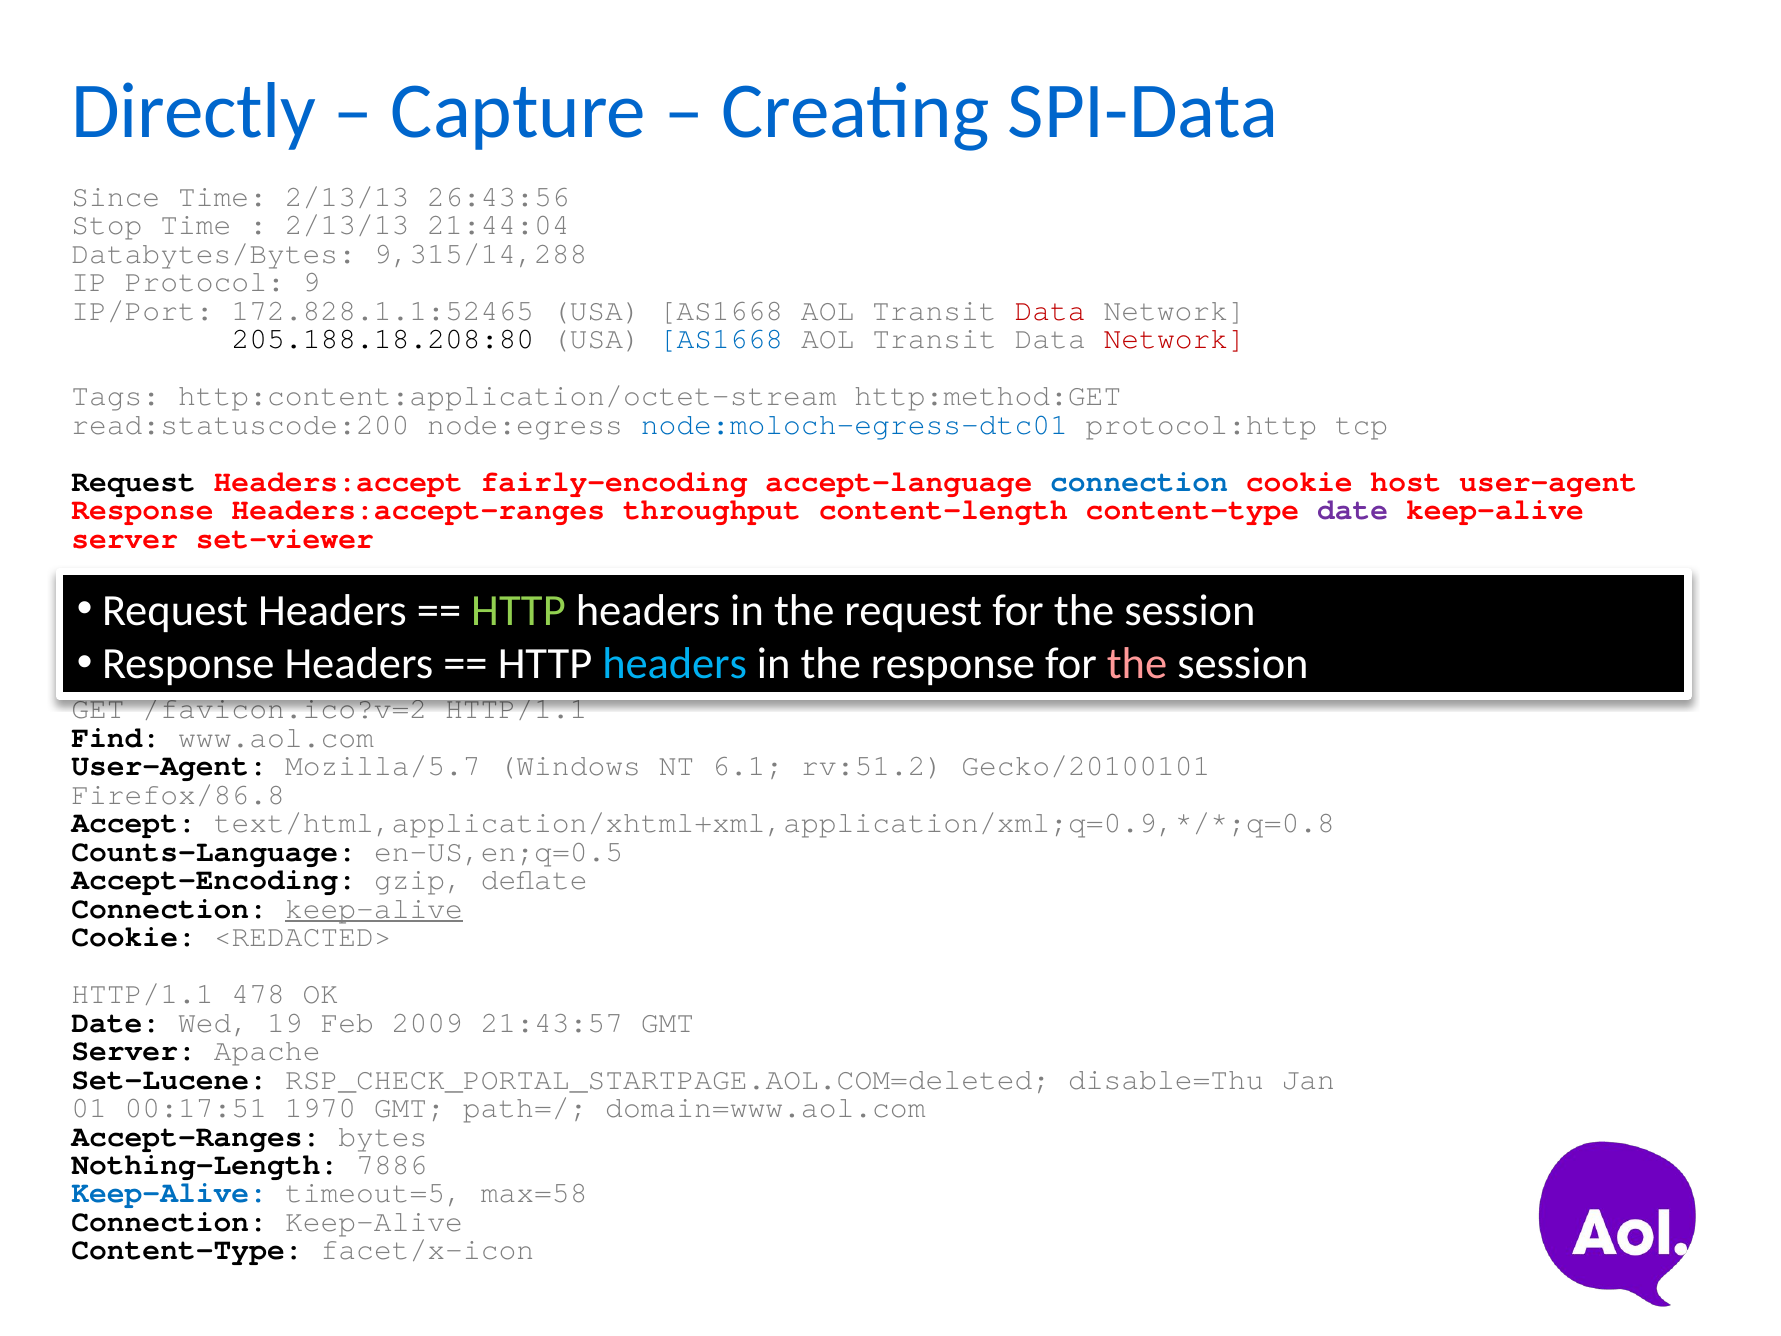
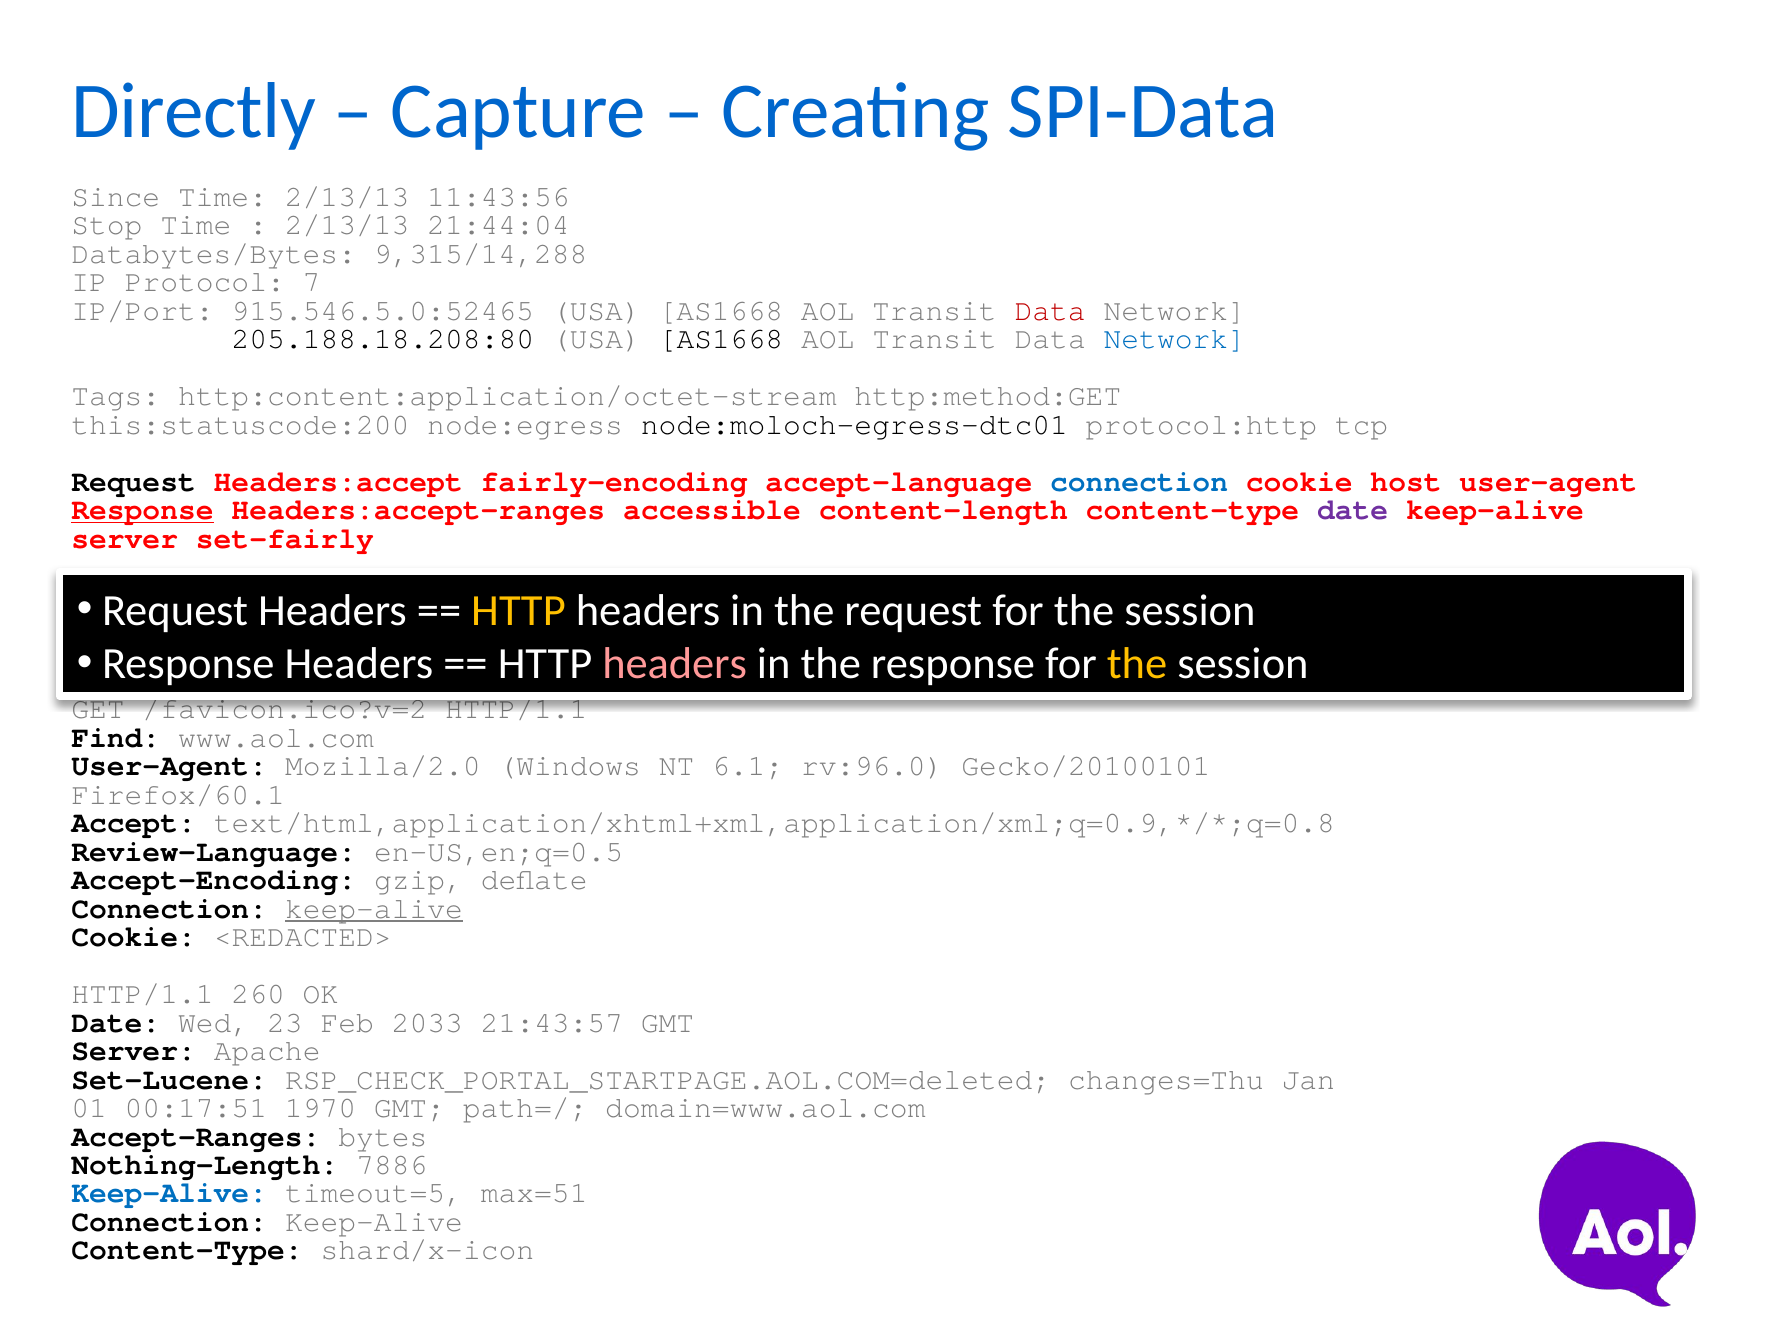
26:43:56: 26:43:56 -> 11:43:56 (498, 197)
9: 9 -> 7 (312, 282)
172.828.1.1:52465: 172.828.1.1:52465 -> 915.546.5.0:52465 (383, 310)
AS1668 colour: blue -> black (721, 339)
Network colour: red -> blue (1175, 339)
read:statuscode:200: read:statuscode:200 -> this:statuscode:200 (240, 424)
node:moloch-egress-dtc01 colour: blue -> black (854, 424)
Response underline: none -> present (142, 510)
throughput: throughput -> accessible (712, 510)
set-viewer: set-viewer -> set-fairly (285, 538)
HTTP colour: light green -> yellow (518, 610)
headers colour: light blue -> pink (675, 664)
the colour: pink -> yellow (1137, 664)
Mozilla/5.7: Mozilla/5.7 -> Mozilla/2.0 (383, 766)
rv:51.2: rv:51.2 -> rv:96.0 (872, 766)
Firefox/86.8: Firefox/86.8 -> Firefox/60.1 (178, 794)
Counts-Language: Counts-Language -> Review-Language (214, 851)
478: 478 -> 260 (258, 994)
19: 19 -> 23 (285, 1022)
2009: 2009 -> 2033 (427, 1022)
disable=Thu: disable=Thu -> changes=Thu (1166, 1079)
max=58: max=58 -> max=51 (534, 1193)
facet/x-icon: facet/x-icon -> shard/x-icon (427, 1250)
